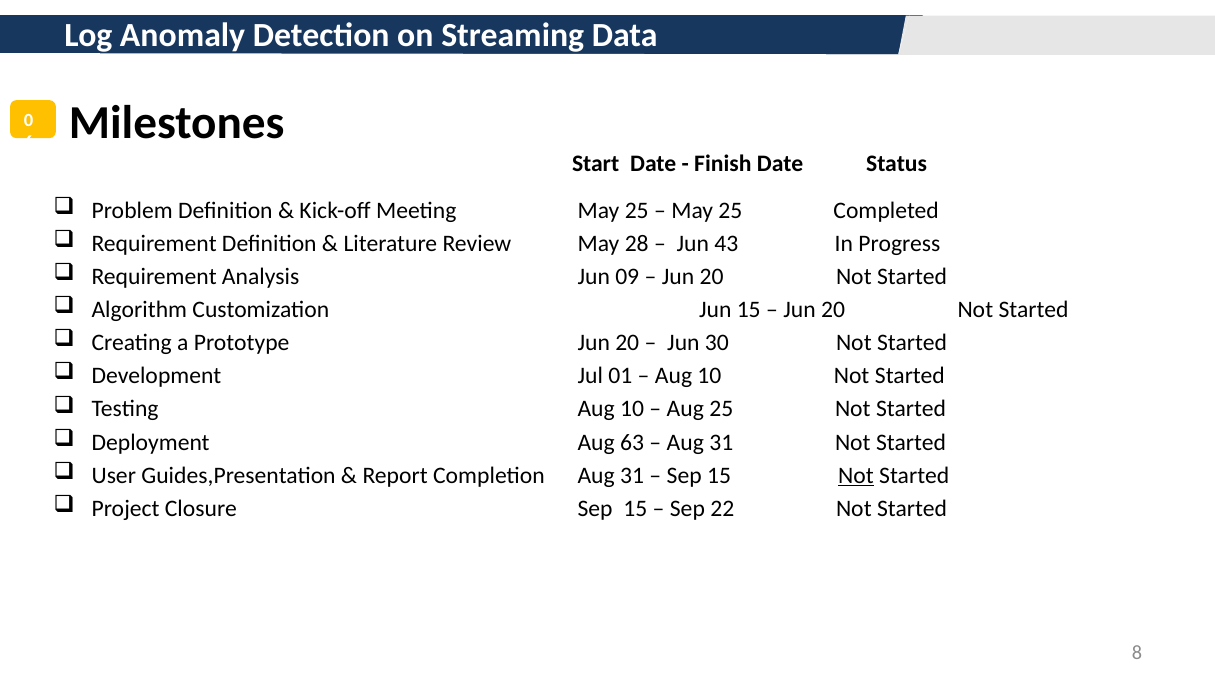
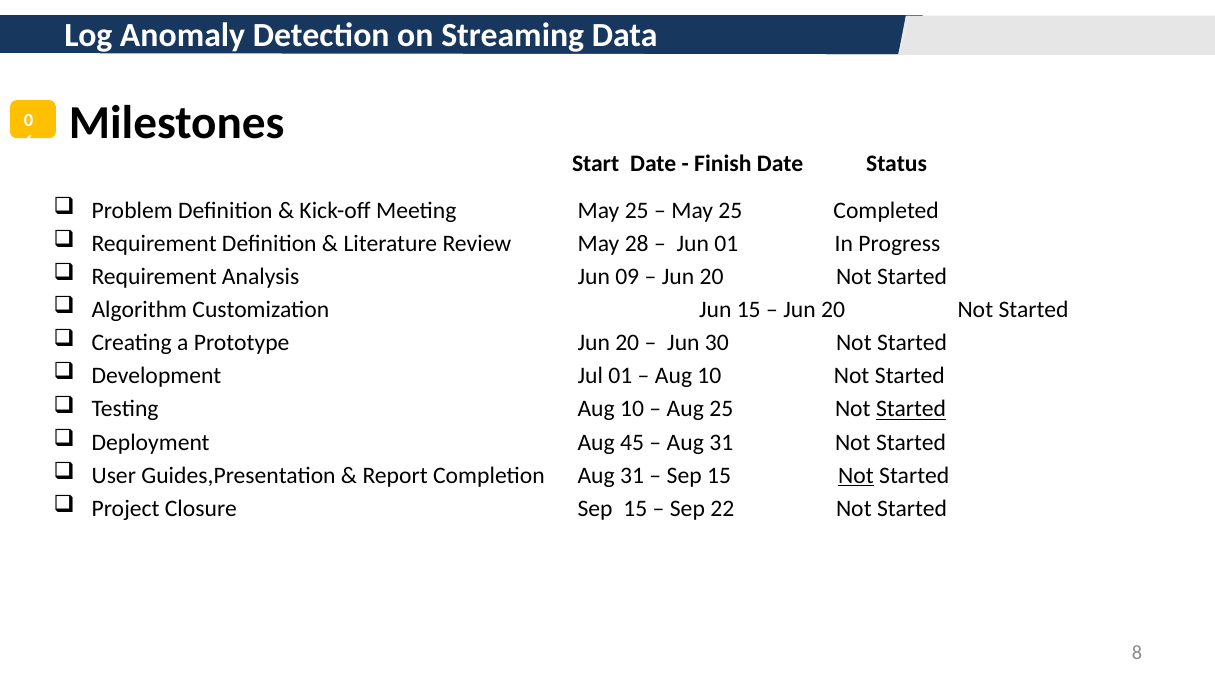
Jun 43: 43 -> 01 (726, 244)
Started underline: none -> present (911, 409)
63: 63 -> 45 (632, 443)
